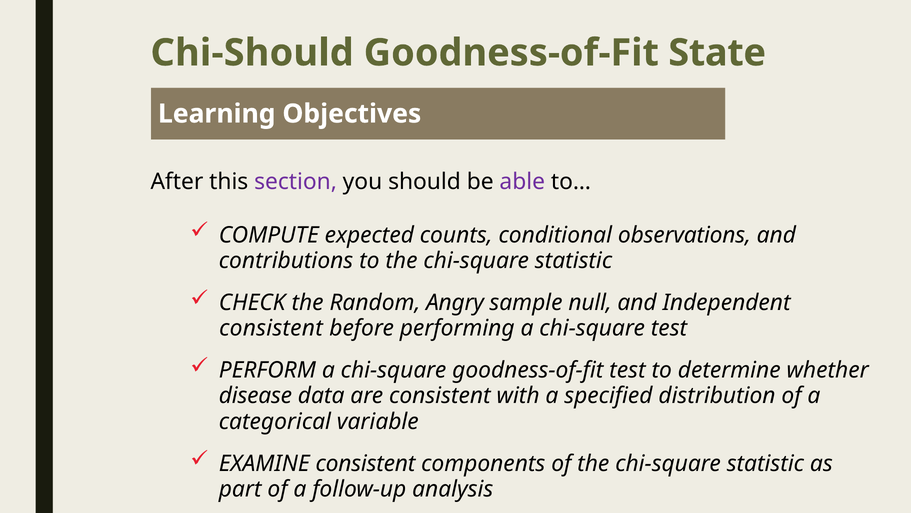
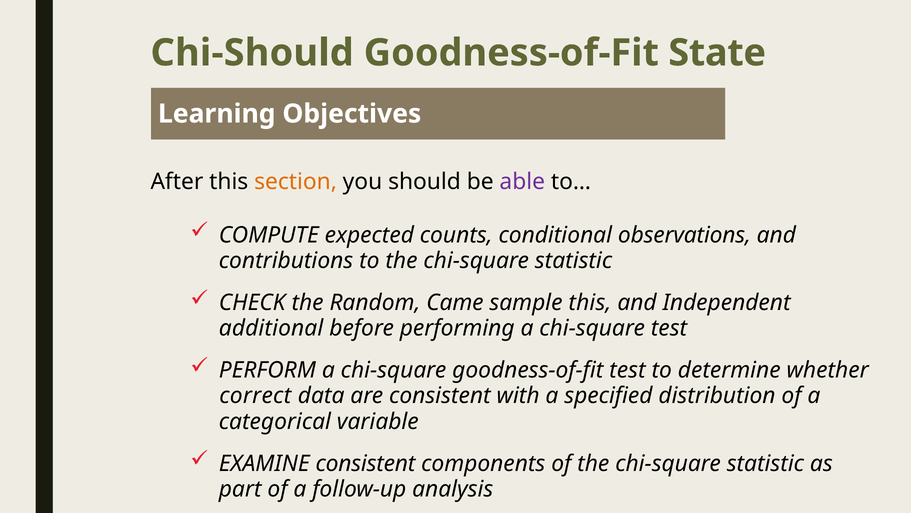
section colour: purple -> orange (296, 182)
Angry: Angry -> Came (455, 302)
sample null: null -> this (590, 302)
consistent: consistent -> additional (271, 328)
disease: disease -> correct (255, 395)
